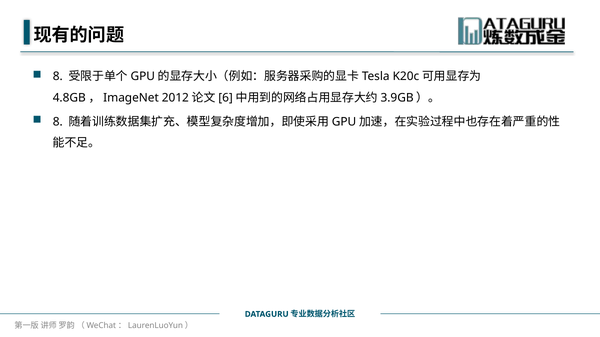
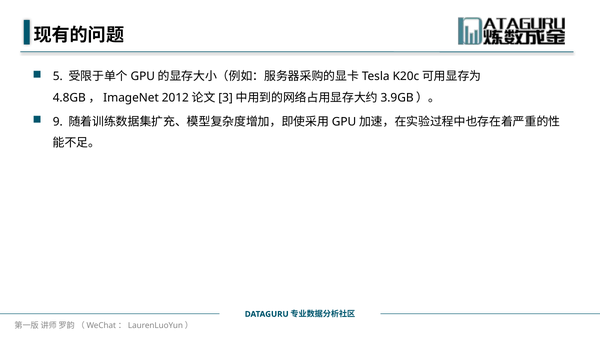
8: 8 -> 5 (58, 77)
6: 6 -> 3 (226, 98)
8: 8 -> 9 (58, 122)
